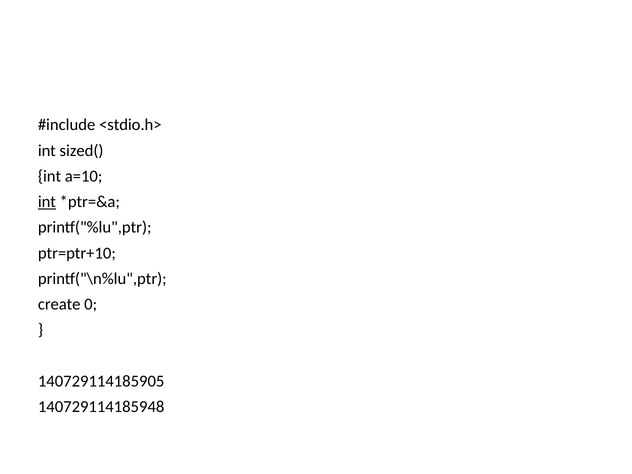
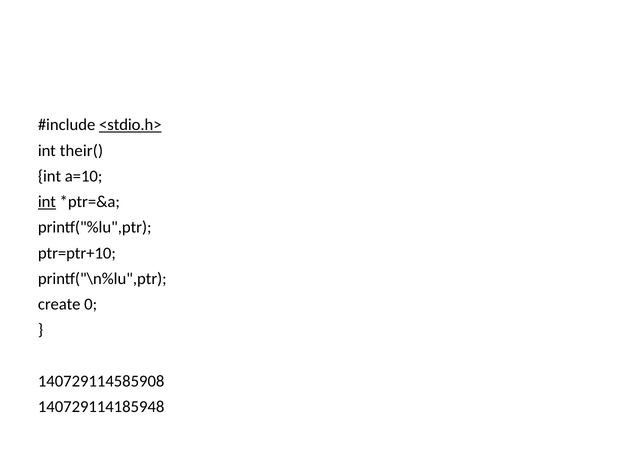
<stdio.h> underline: none -> present (130, 125)
sized(: sized( -> their( (81, 151)
140729114185905: 140729114185905 -> 140729114585908 (101, 381)
